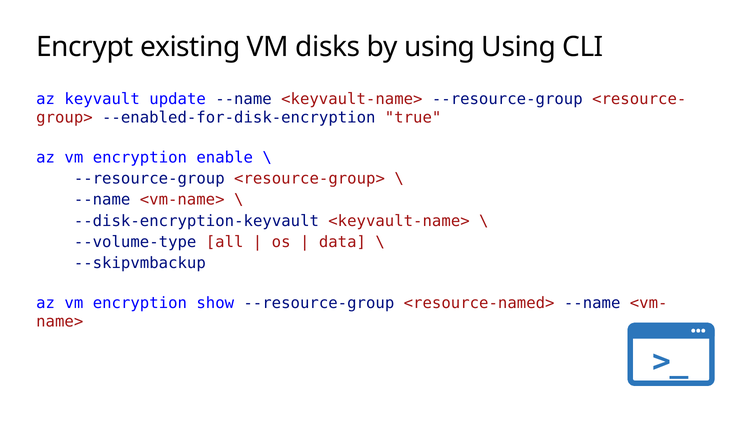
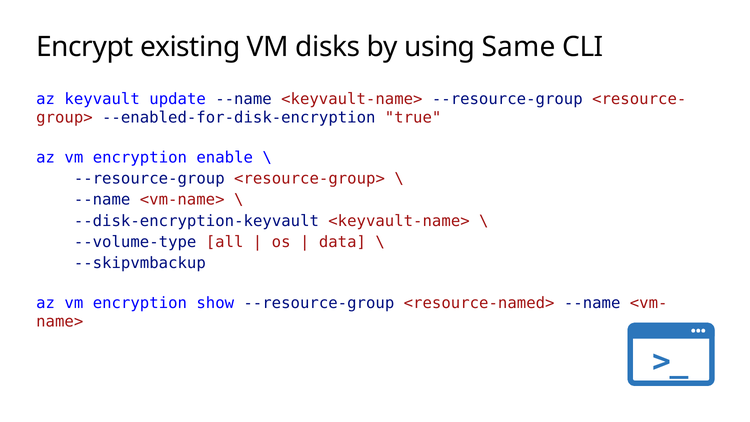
using Using: Using -> Same (519, 47)
